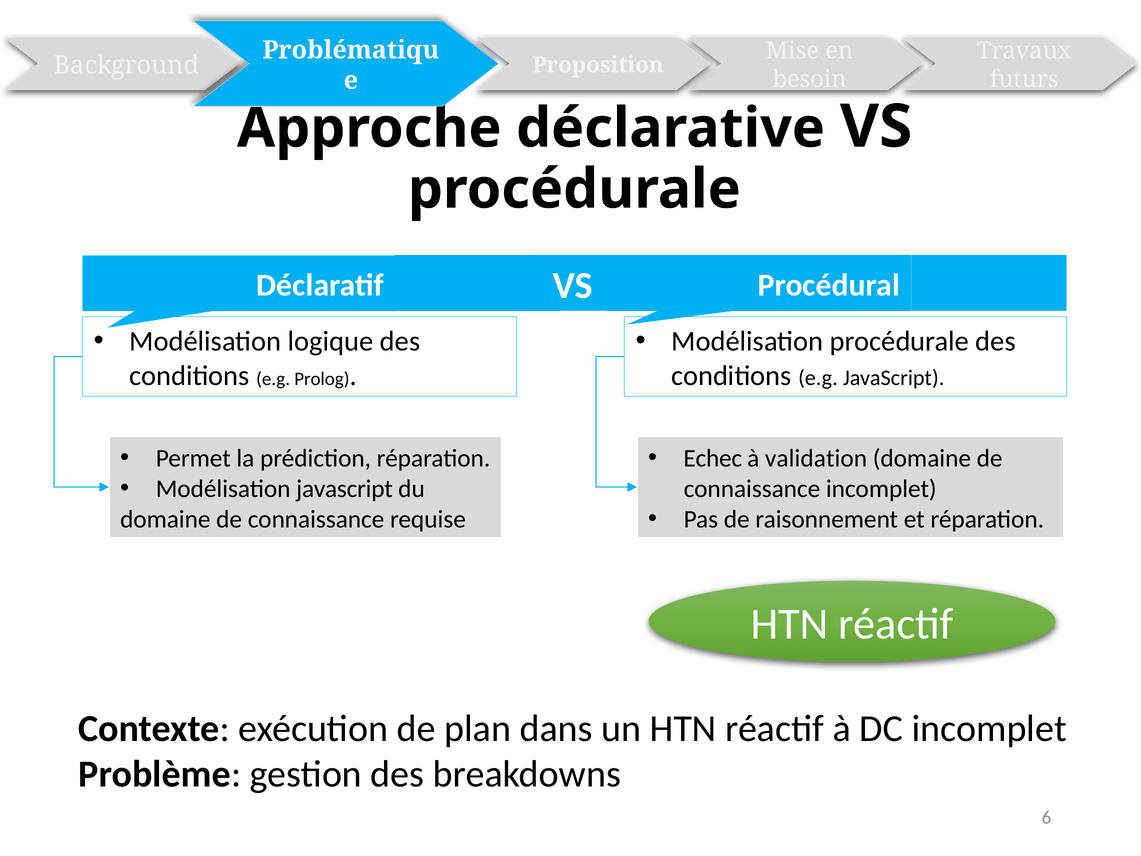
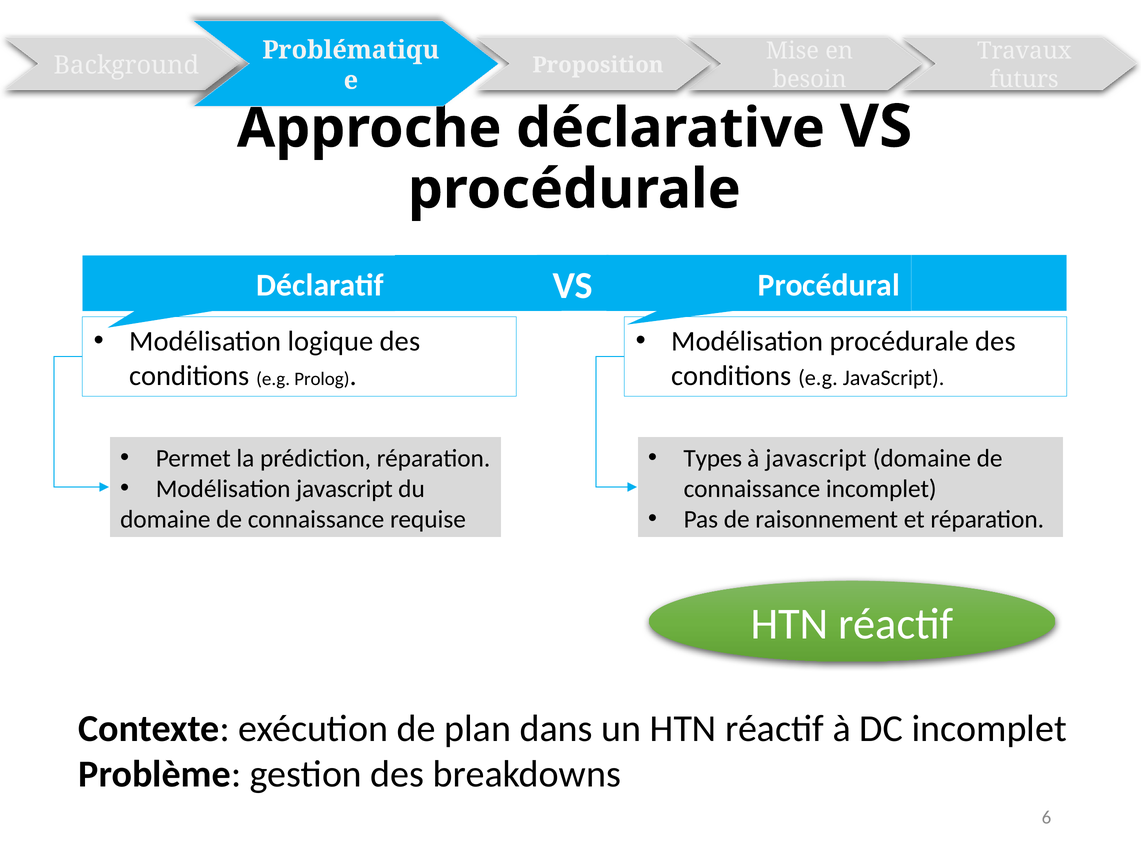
Echec: Echec -> Types (713, 458)
à validation: validation -> javascript (816, 458)
